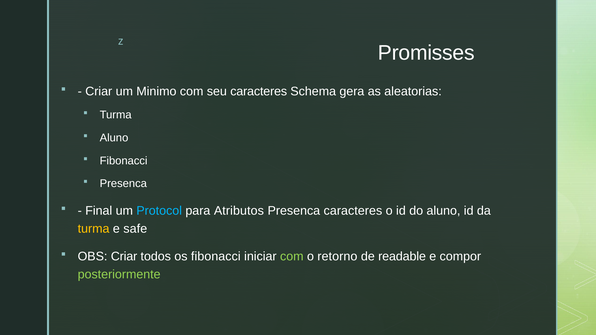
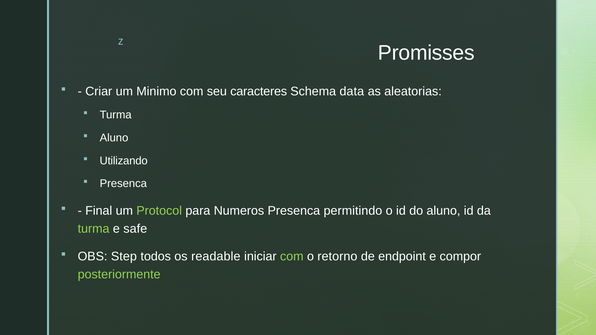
gera: gera -> data (352, 91)
Fibonacci: Fibonacci -> Utilizando (124, 161)
Protocol colour: light blue -> light green (159, 211)
Atributos: Atributos -> Numeros (239, 211)
Presenca caracteres: caracteres -> permitindo (353, 211)
turma colour: yellow -> light green (94, 229)
OBS Criar: Criar -> Step (124, 257)
os fibonacci: fibonacci -> readable (216, 257)
readable: readable -> endpoint (402, 257)
